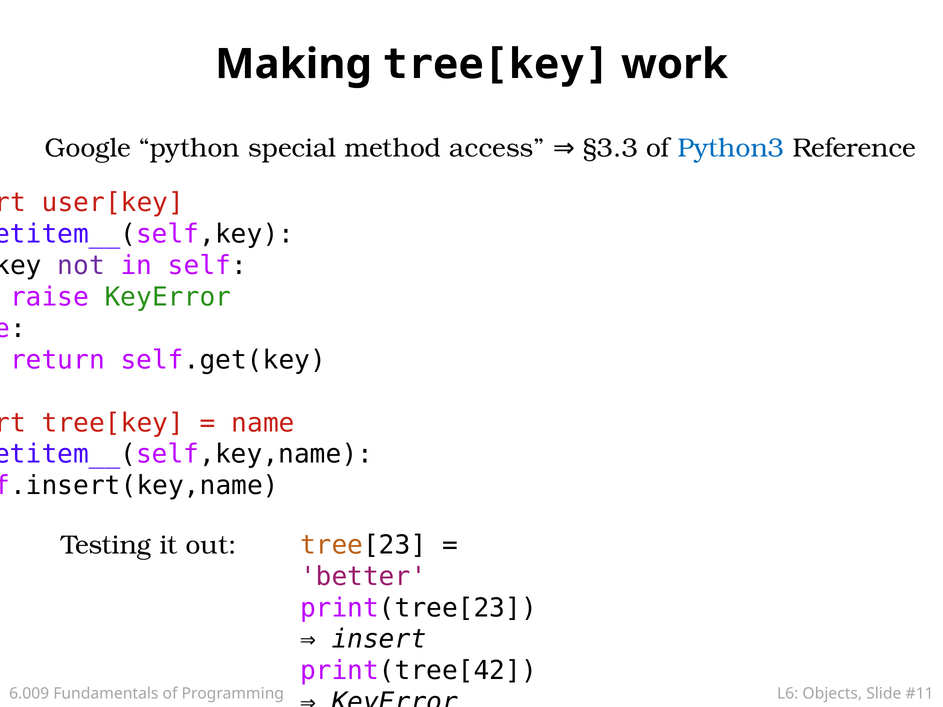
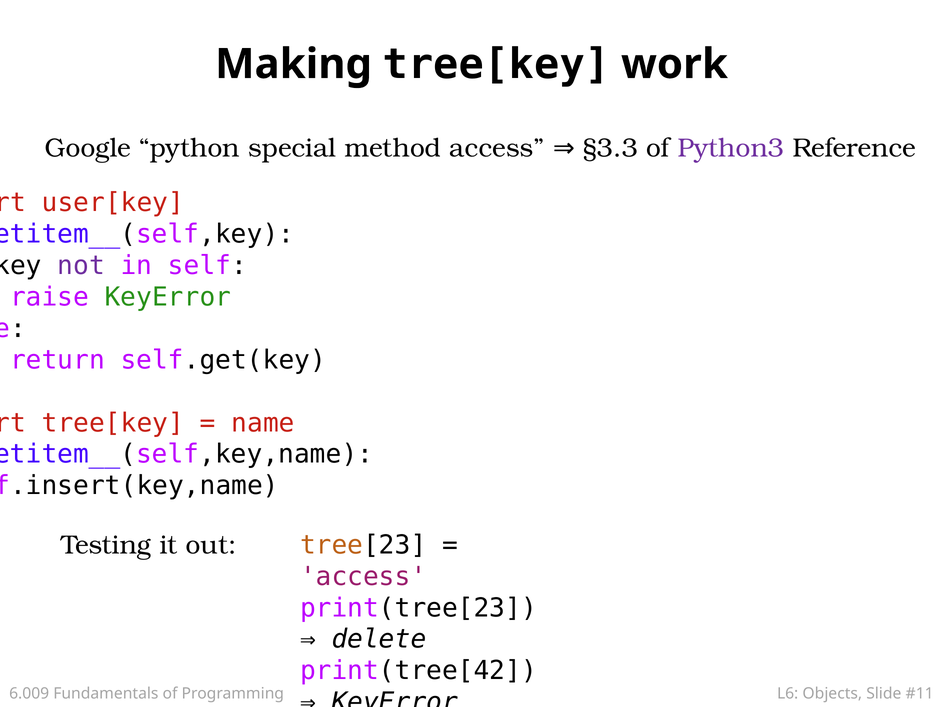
Python3 colour: blue -> purple (731, 148)
better: better -> access (363, 577)
insert: insert -> delete (379, 640)
